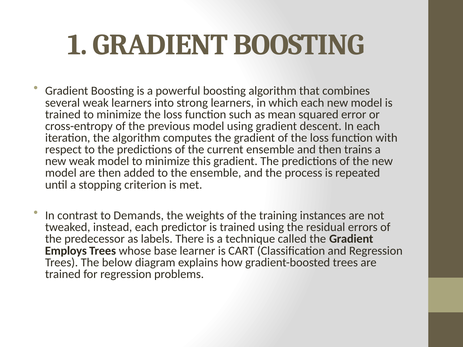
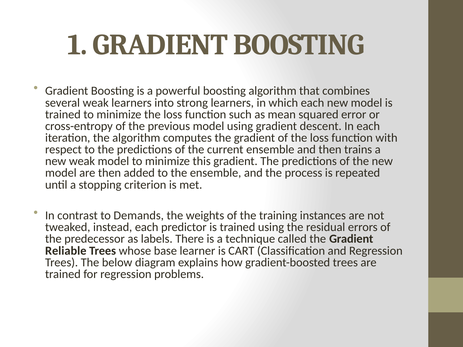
Employs: Employs -> Reliable (66, 251)
